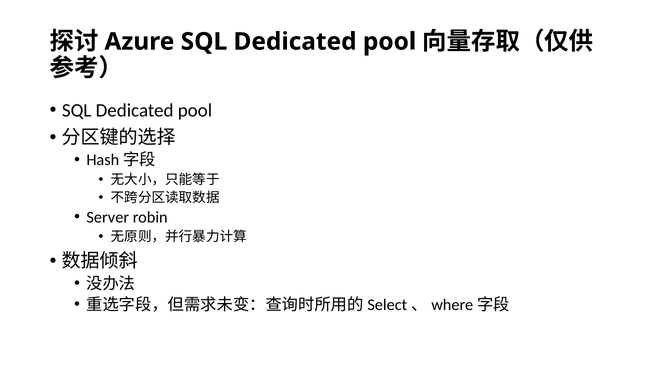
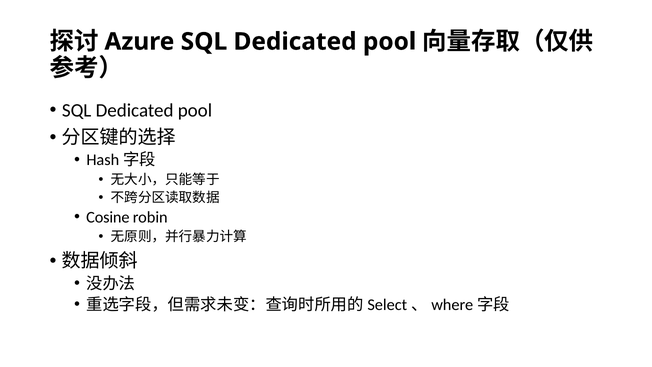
Server: Server -> Cosine (108, 217)
